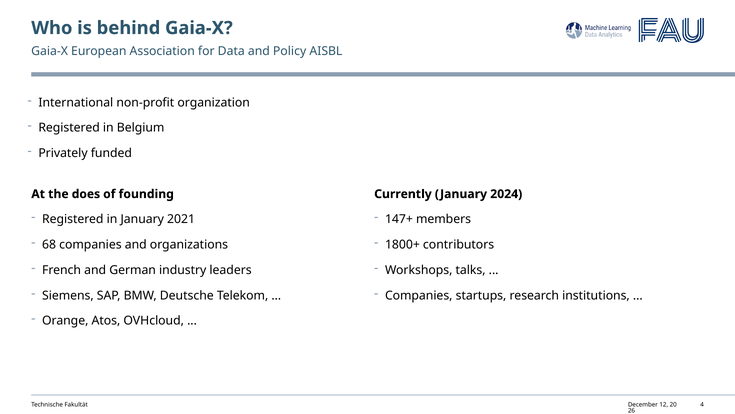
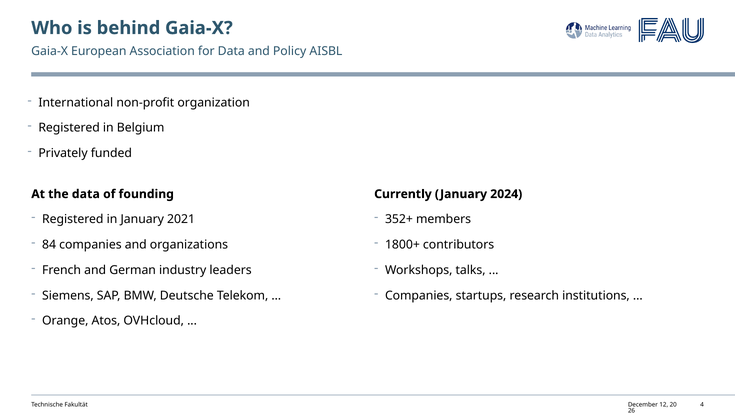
the does: does -> data (86, 194)
147+: 147+ -> 352+ (399, 219)
68: 68 -> 84 (49, 244)
